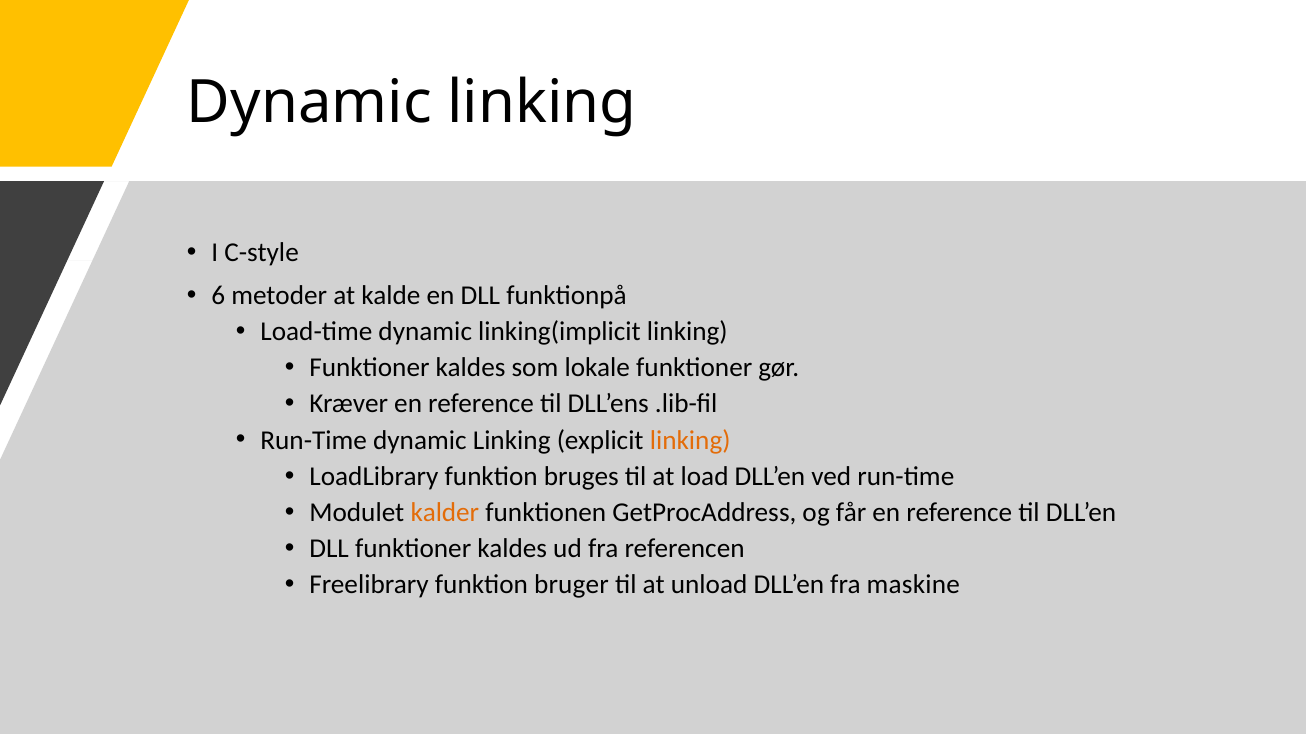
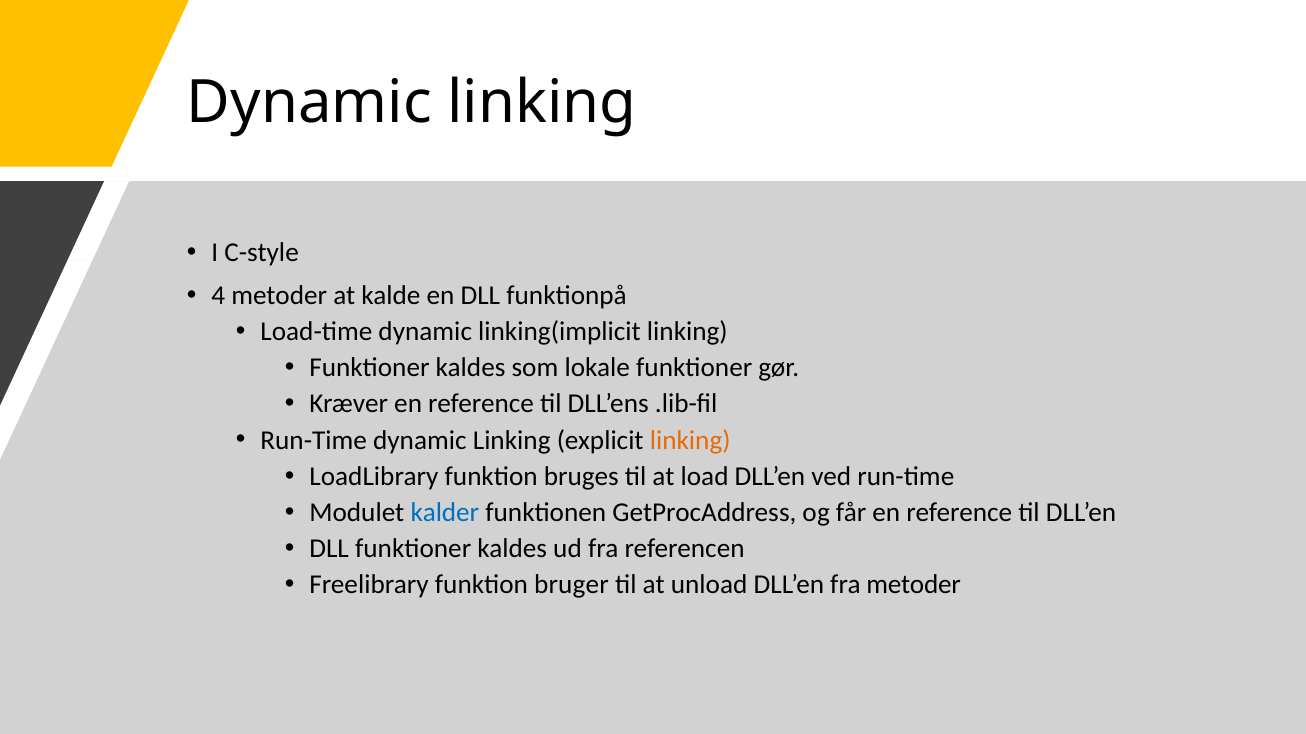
6: 6 -> 4 (218, 296)
kalder colour: orange -> blue (445, 513)
fra maskine: maskine -> metoder (914, 585)
